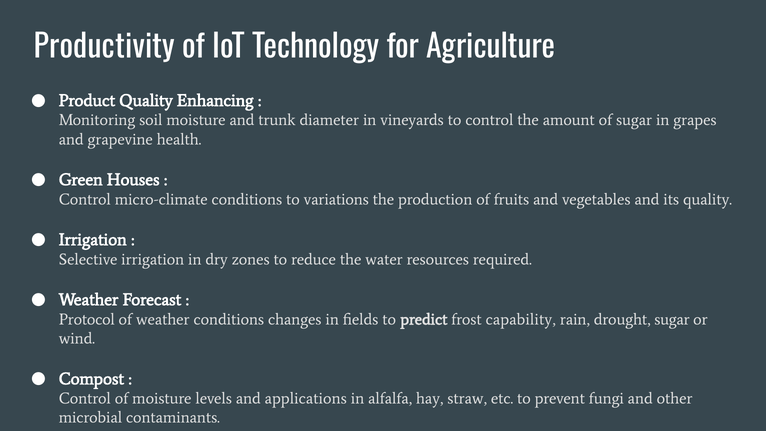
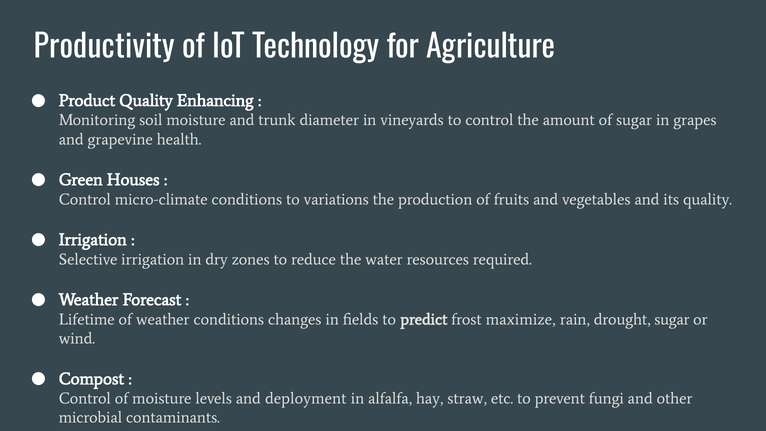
Protocol: Protocol -> Lifetime (87, 319)
capability: capability -> maximize (521, 319)
applications: applications -> deployment (306, 398)
